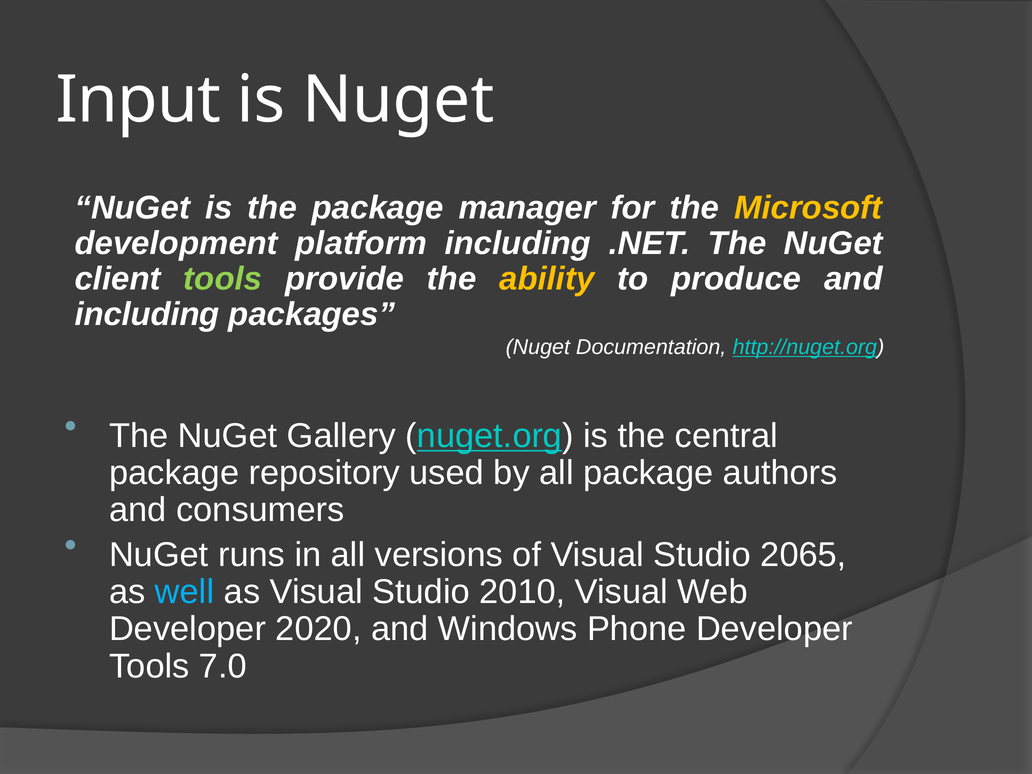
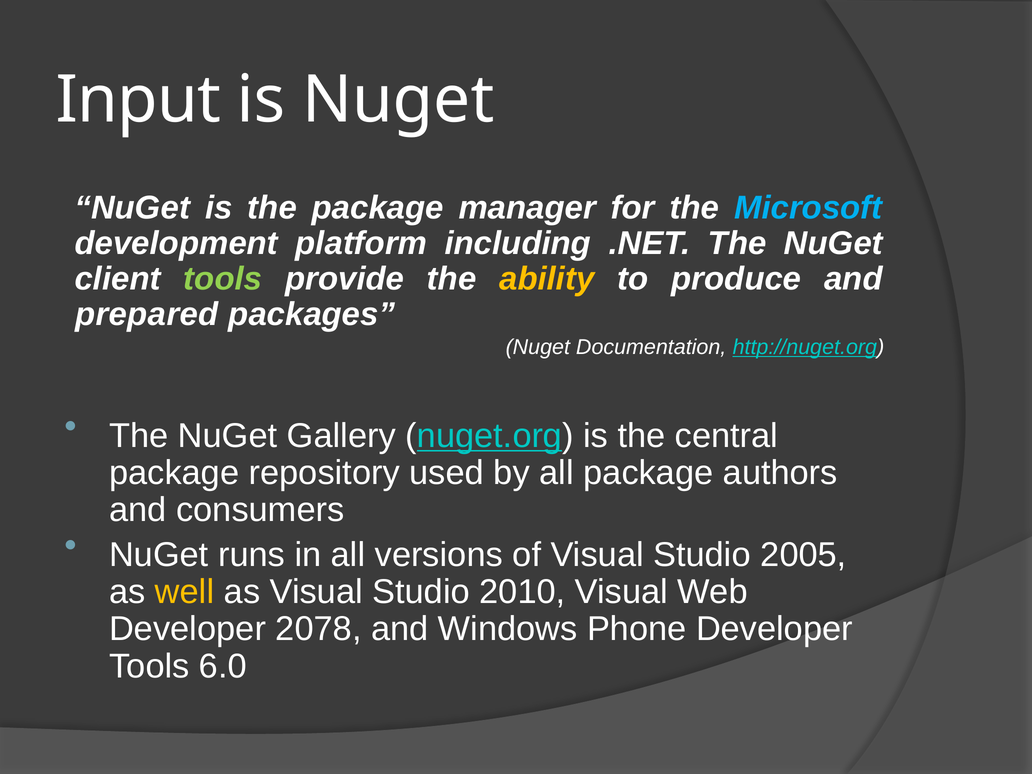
Microsoft colour: yellow -> light blue (808, 208)
including: including -> prepared (147, 315)
2065: 2065 -> 2005 (803, 555)
well colour: light blue -> yellow (185, 592)
2020: 2020 -> 2078 (319, 629)
7.0: 7.0 -> 6.0 (223, 666)
